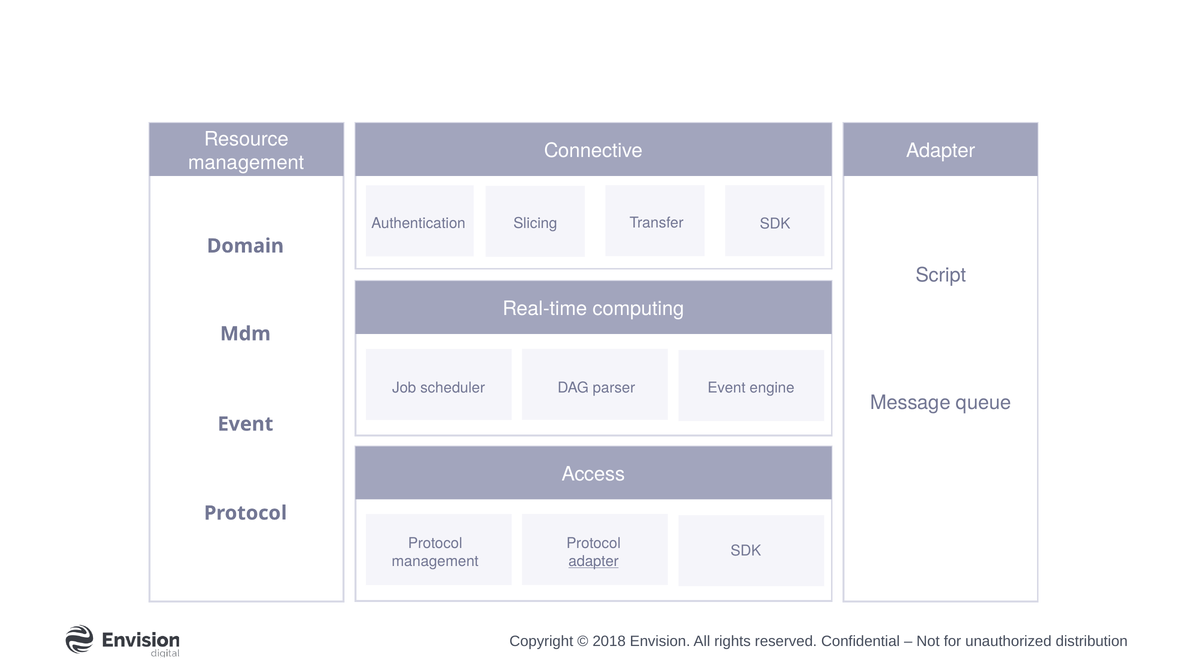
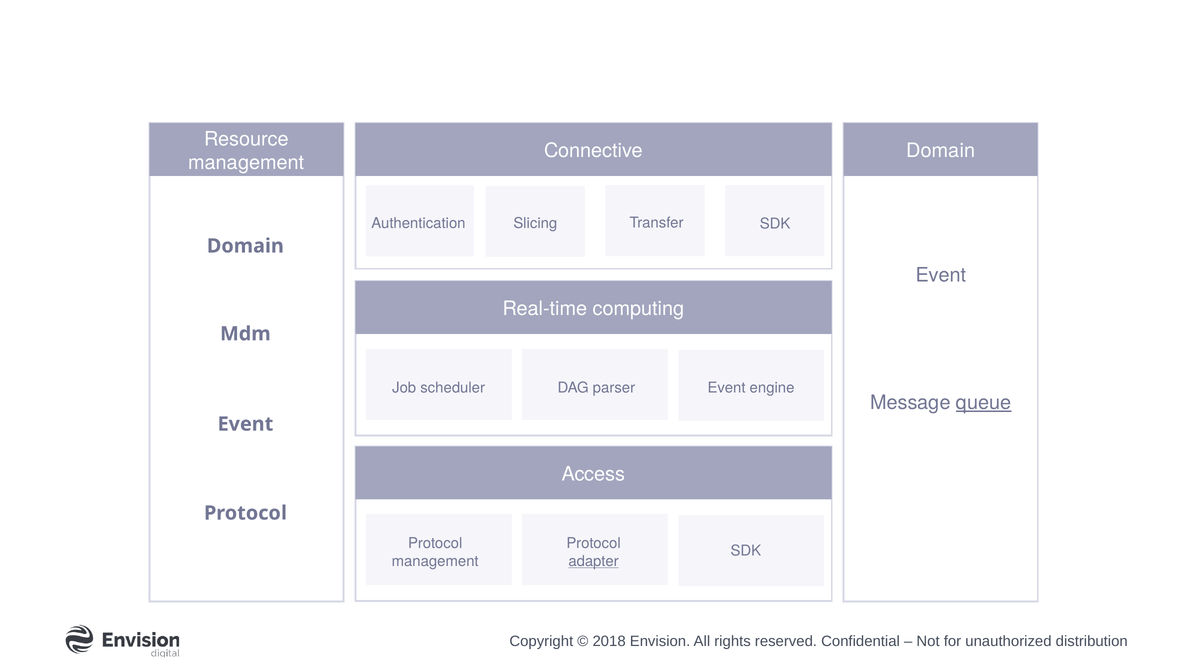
Connective Adapter: Adapter -> Domain (941, 151)
Script: Script -> Event (941, 275)
queue underline: none -> present (984, 403)
